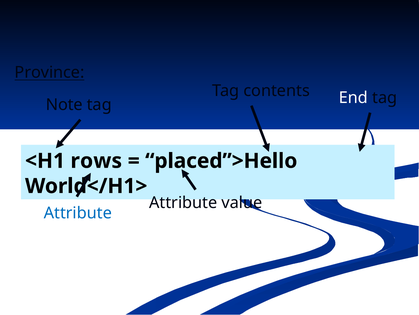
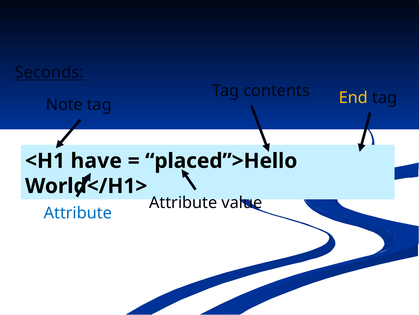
Province: Province -> Seconds (49, 72)
End colour: white -> yellow (353, 97)
rows: rows -> have (96, 161)
